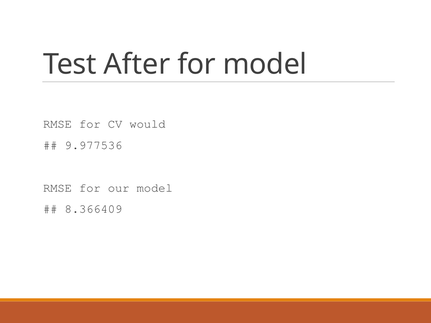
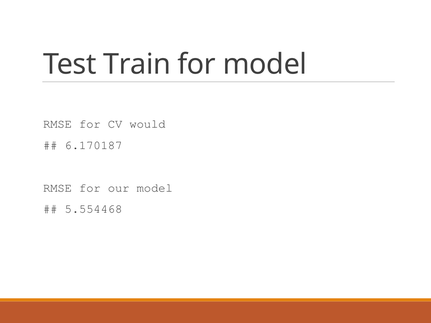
After: After -> Train (137, 64)
9.977536: 9.977536 -> 6.170187 (93, 145)
8.366409: 8.366409 -> 5.554468 (93, 209)
